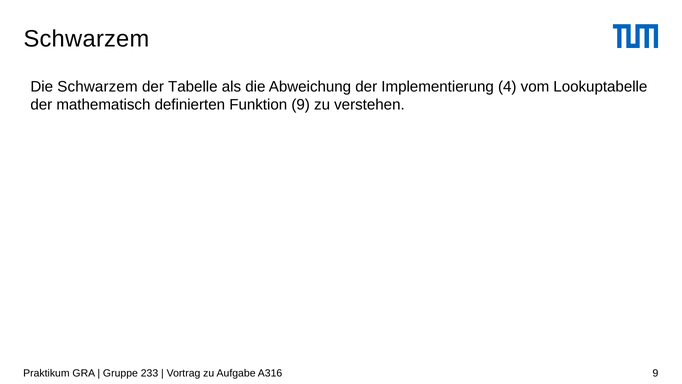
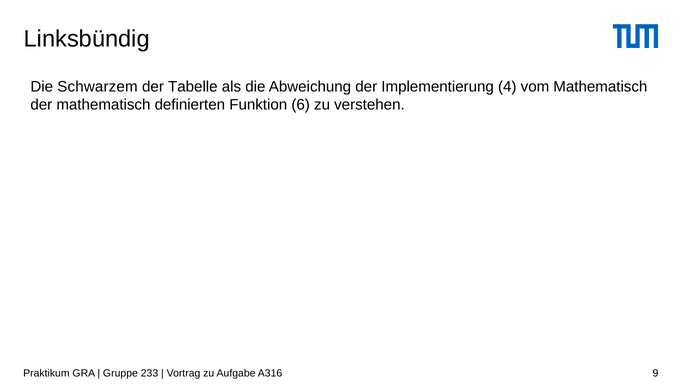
Schwarzem: Schwarzem -> Linksbündig (87, 39)
vom Lookuptabelle: Lookuptabelle -> Mathematisch (600, 87)
Funktion 9: 9 -> 6 (301, 105)
